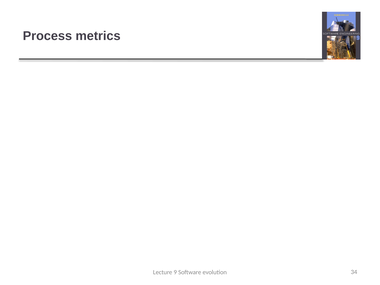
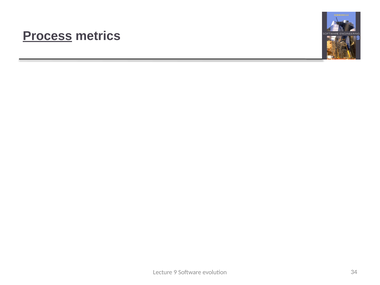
Process underline: none -> present (47, 36)
